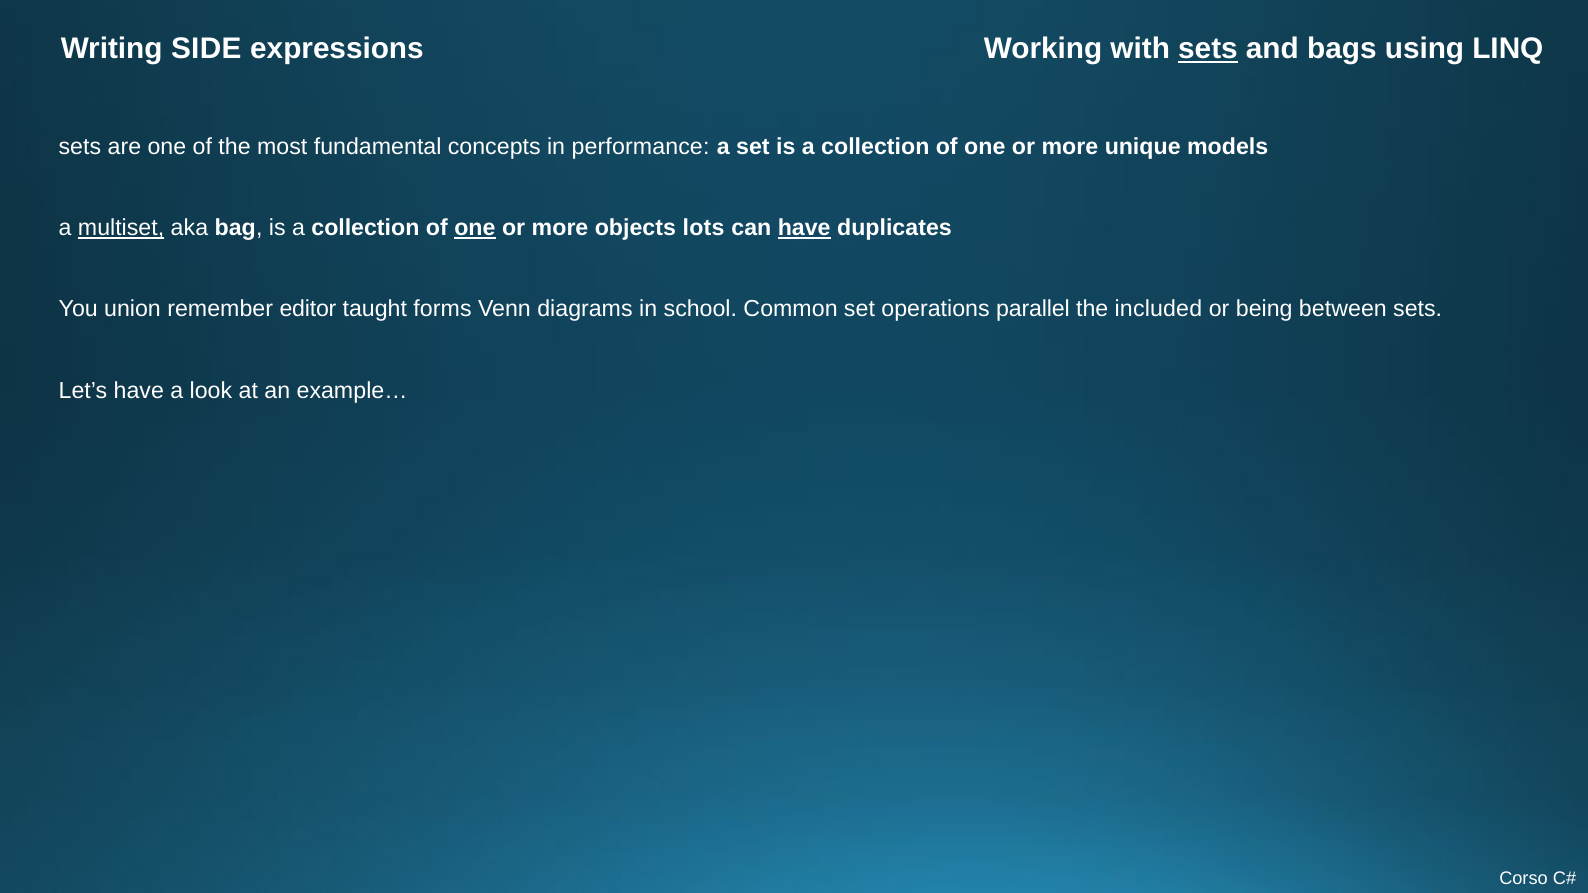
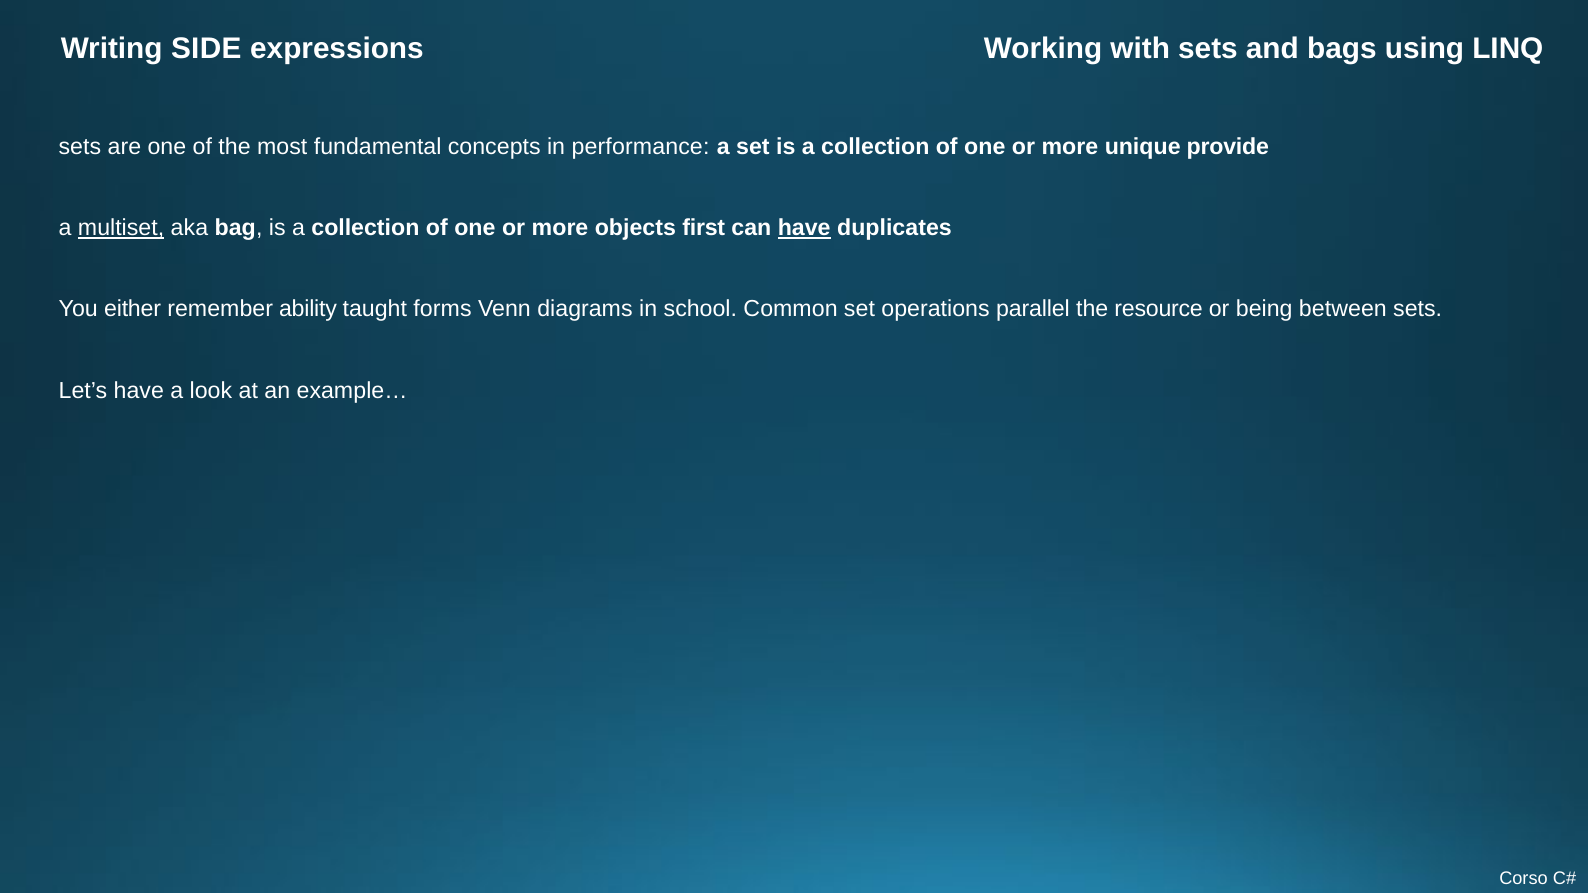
sets underline: present -> none (1208, 49)
models: models -> provide (1228, 147)
one underline: present -> none (475, 228)
lots: lots -> first (704, 228)
union: union -> either (133, 309)
editor: editor -> ability (308, 309)
included: included -> resource (1159, 309)
